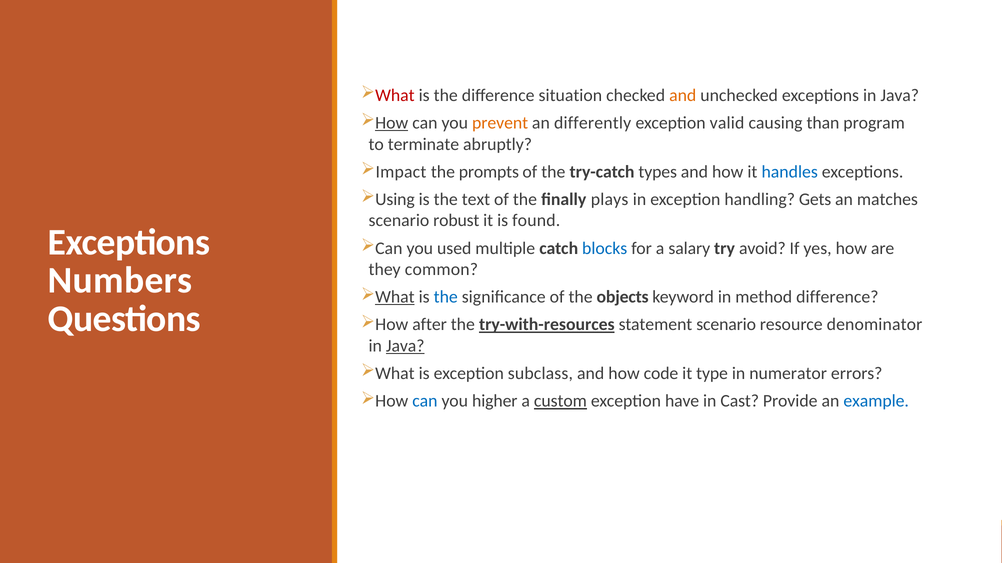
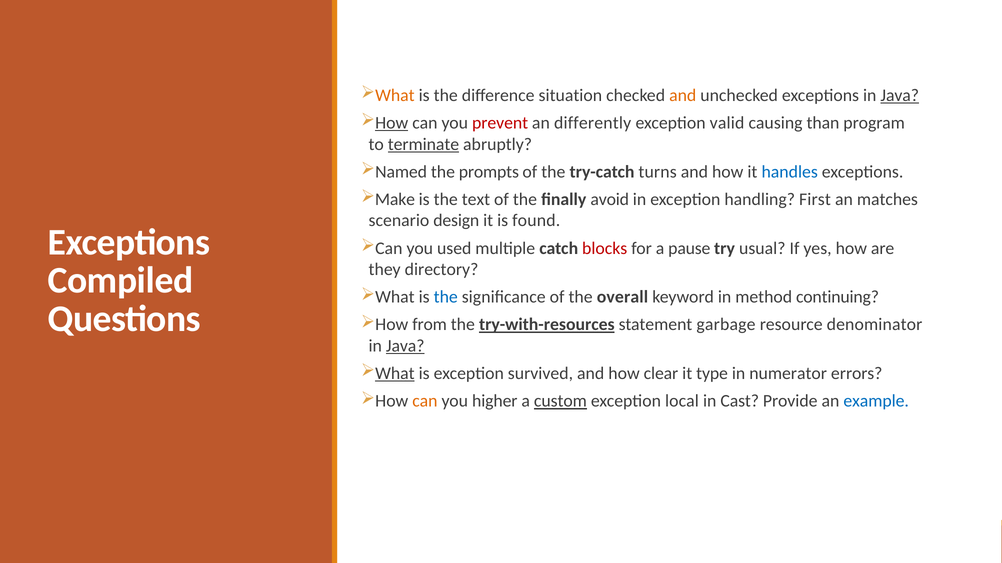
What colour: red -> orange (395, 95)
Java underline: none -> present (900, 95)
prevent colour: orange -> red (500, 123)
terminate underline: none -> present (423, 144)
Impact: Impact -> Named (401, 172)
types: types -> turns (658, 172)
Using: Using -> Make (395, 200)
plays: plays -> avoid (610, 200)
Gets: Gets -> First (815, 200)
robust: robust -> design (456, 221)
blocks colour: blue -> red (605, 248)
salary: salary -> pause (689, 248)
avoid: avoid -> usual (762, 248)
common: common -> directory (442, 270)
Numbers: Numbers -> Compiled (120, 281)
What underline: present -> none (395, 297)
objects: objects -> overall (622, 297)
method difference: difference -> continuing (837, 297)
after: after -> from (430, 325)
statement scenario: scenario -> garbage (726, 325)
What underline: none -> present (395, 374)
subclass: subclass -> survived (540, 374)
code: code -> clear (661, 374)
can colour: blue -> orange (425, 402)
have: have -> local (682, 402)
